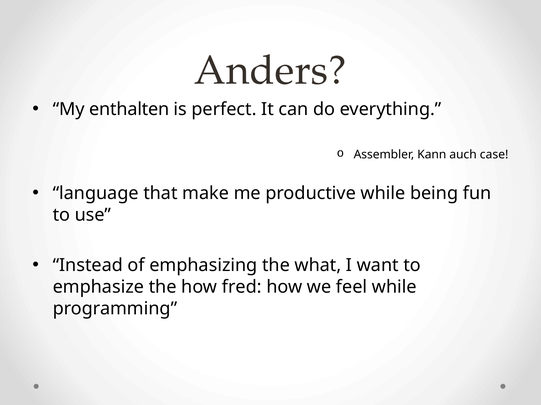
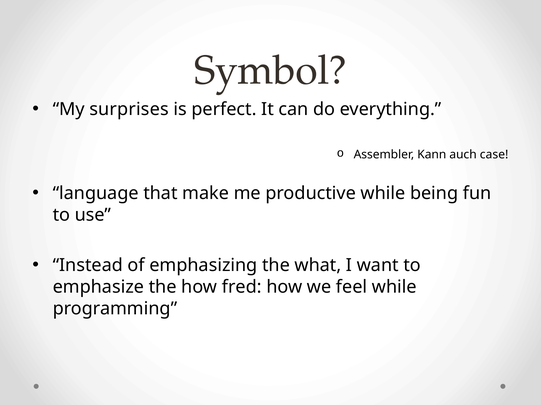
Anders: Anders -> Symbol (271, 70)
enthalten: enthalten -> surprises (129, 109)
